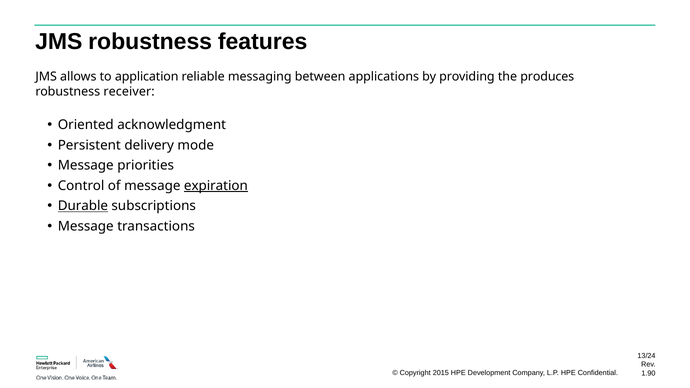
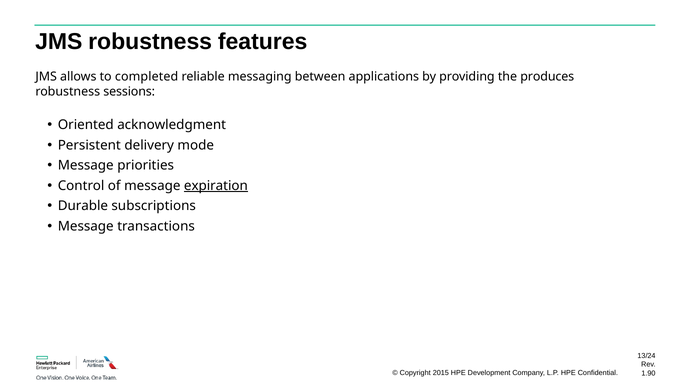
application: application -> completed (147, 76)
receiver: receiver -> sessions (129, 91)
Durable underline: present -> none (83, 206)
